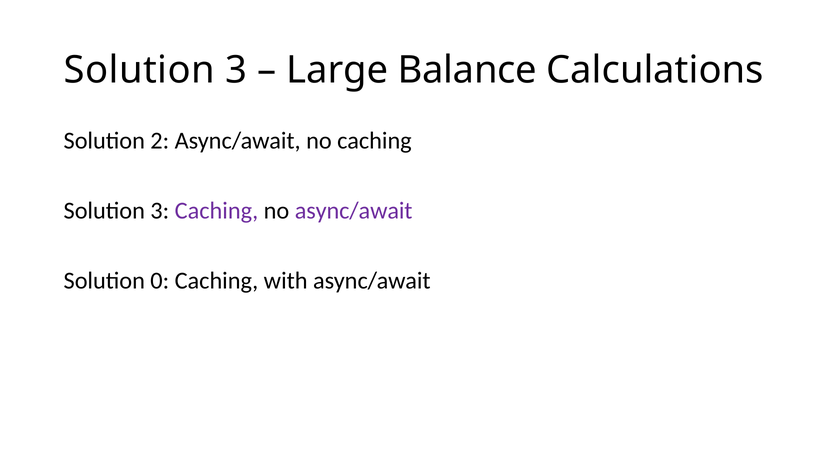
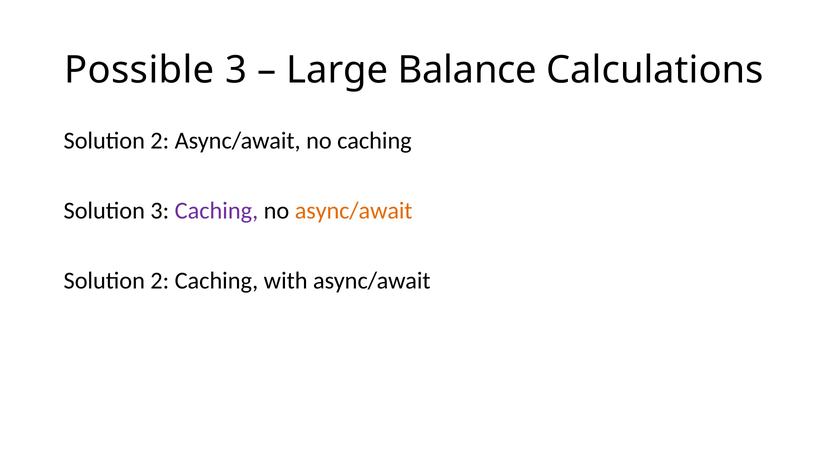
Solution: Solution -> Possible (139, 70)
async/await colour: purple -> orange (354, 211)
0: 0 -> 2 (160, 281)
